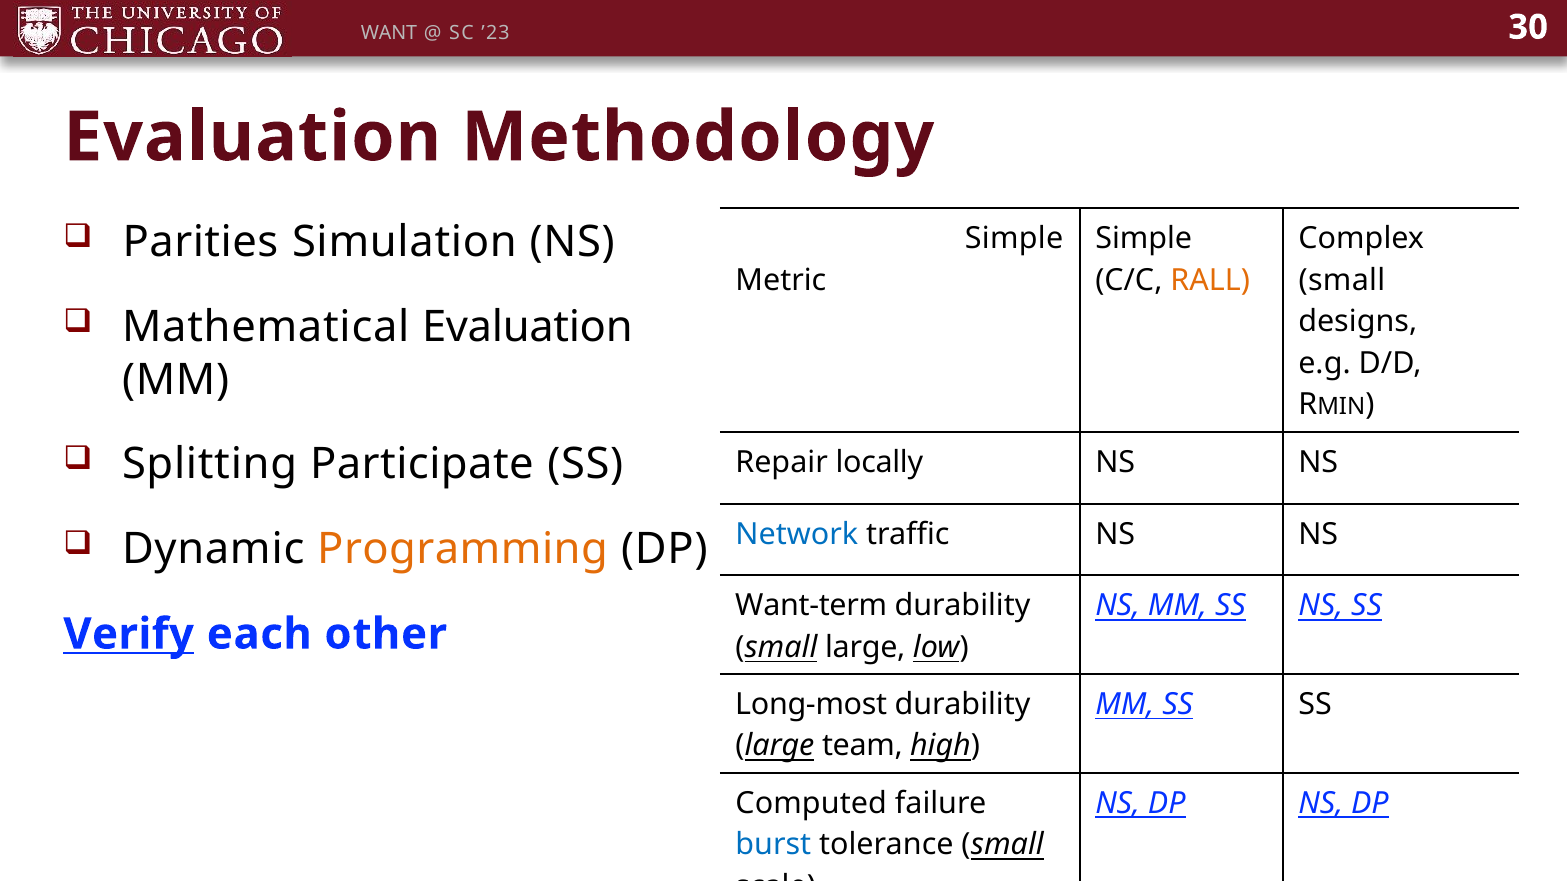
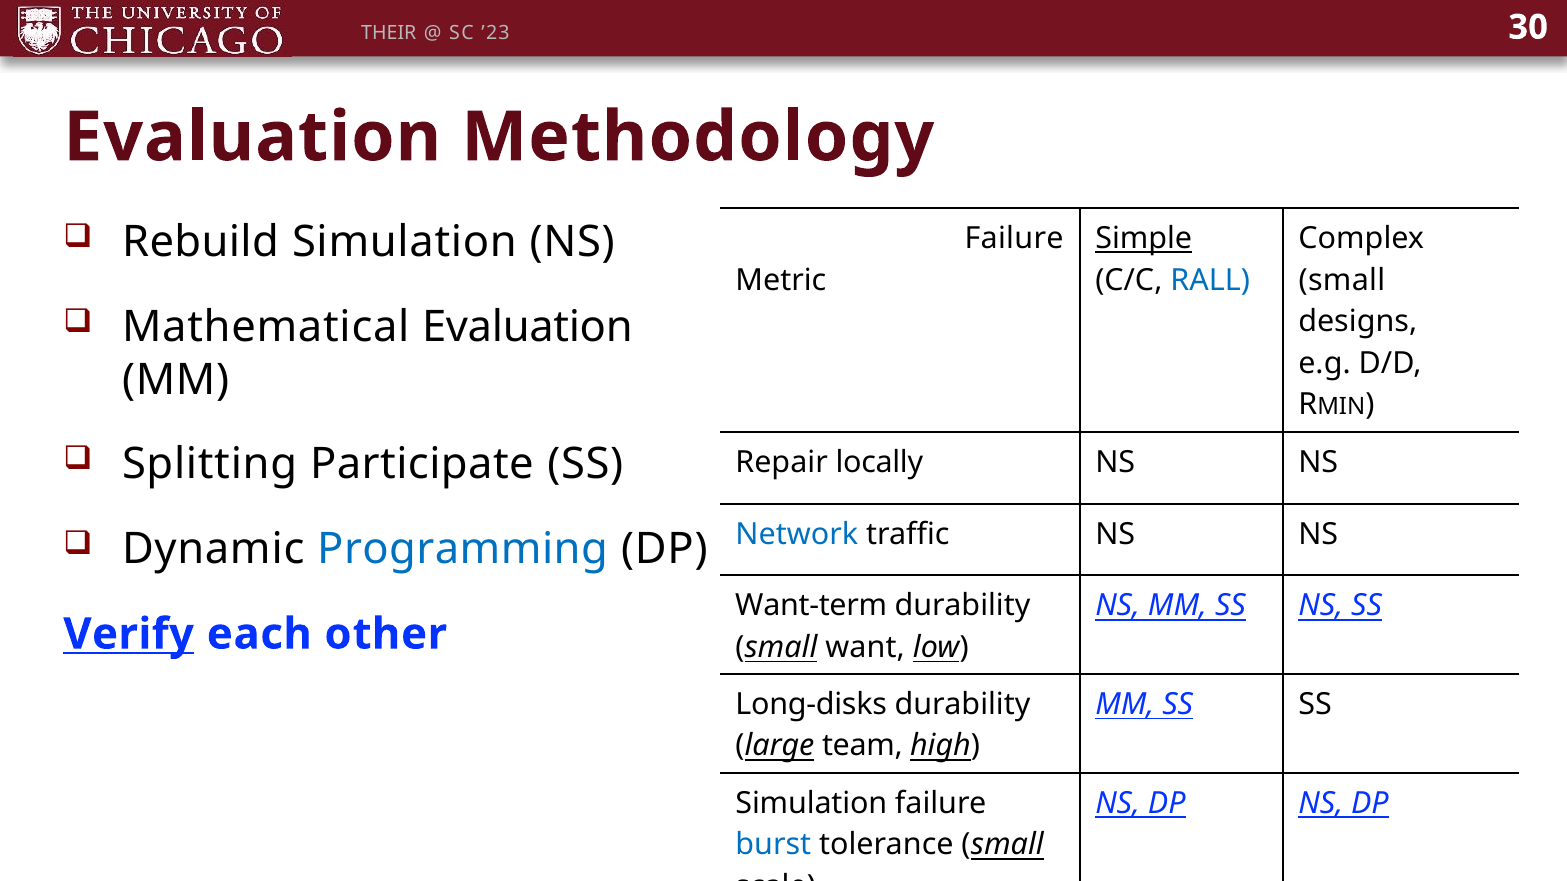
WANT: WANT -> THEIR (389, 33)
Parities: Parities -> Rebuild (200, 243)
Simple: Simple -> Failure (1014, 239)
Simple underline: none -> present (1144, 239)
RALL colour: orange -> blue (1210, 280)
Programming colour: orange -> blue (463, 550)
small large: large -> want (865, 648)
Long-most: Long-most -> Long-disks (811, 705)
Computed: Computed -> Simulation (811, 804)
